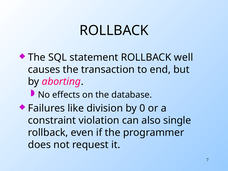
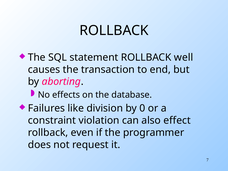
single: single -> effect (177, 120)
